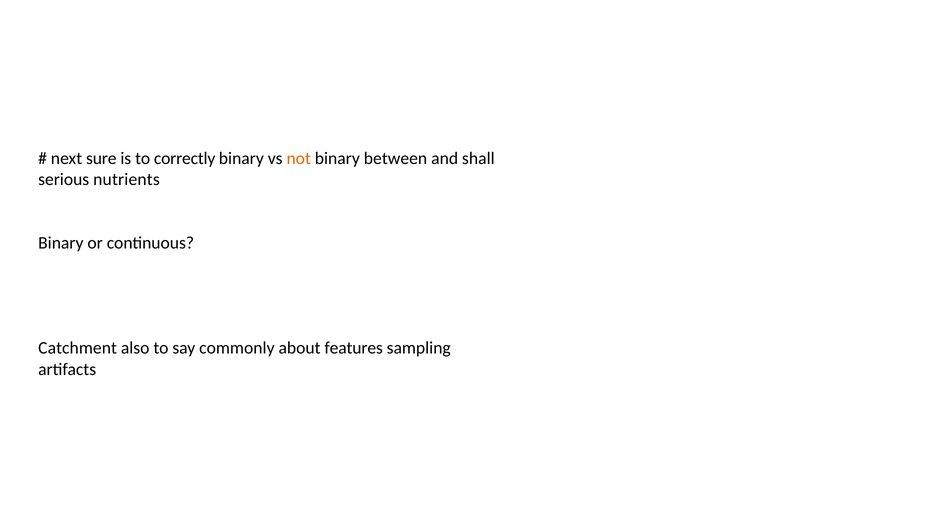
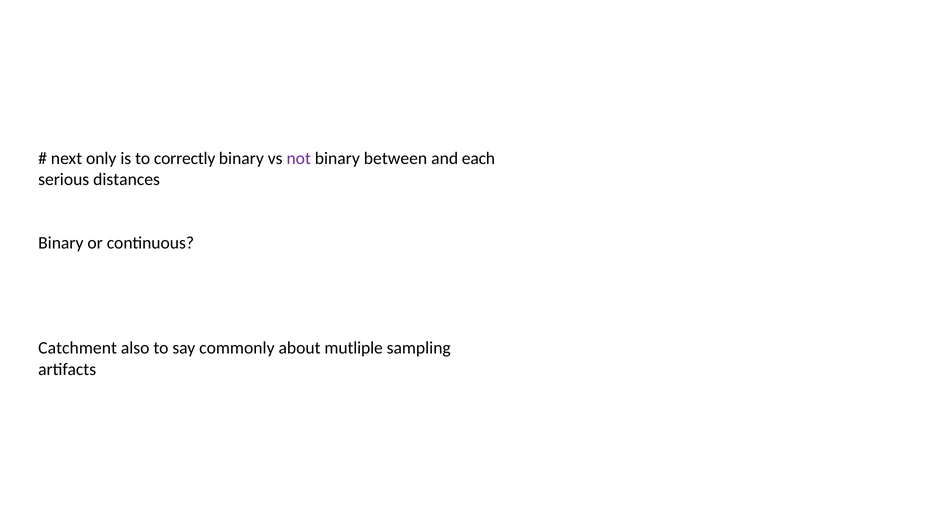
sure: sure -> only (101, 158)
not colour: orange -> purple (299, 158)
shall: shall -> each (478, 158)
nutrients: nutrients -> distances (127, 180)
features: features -> mutliple (354, 348)
